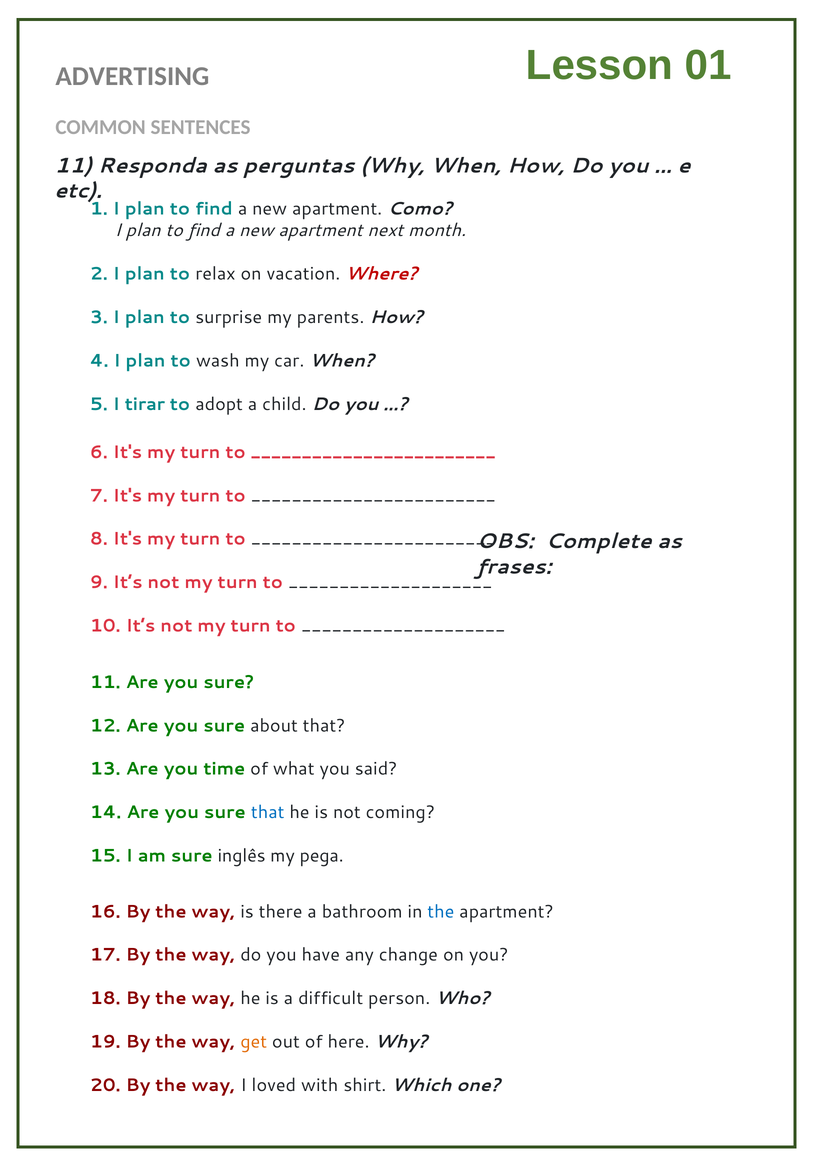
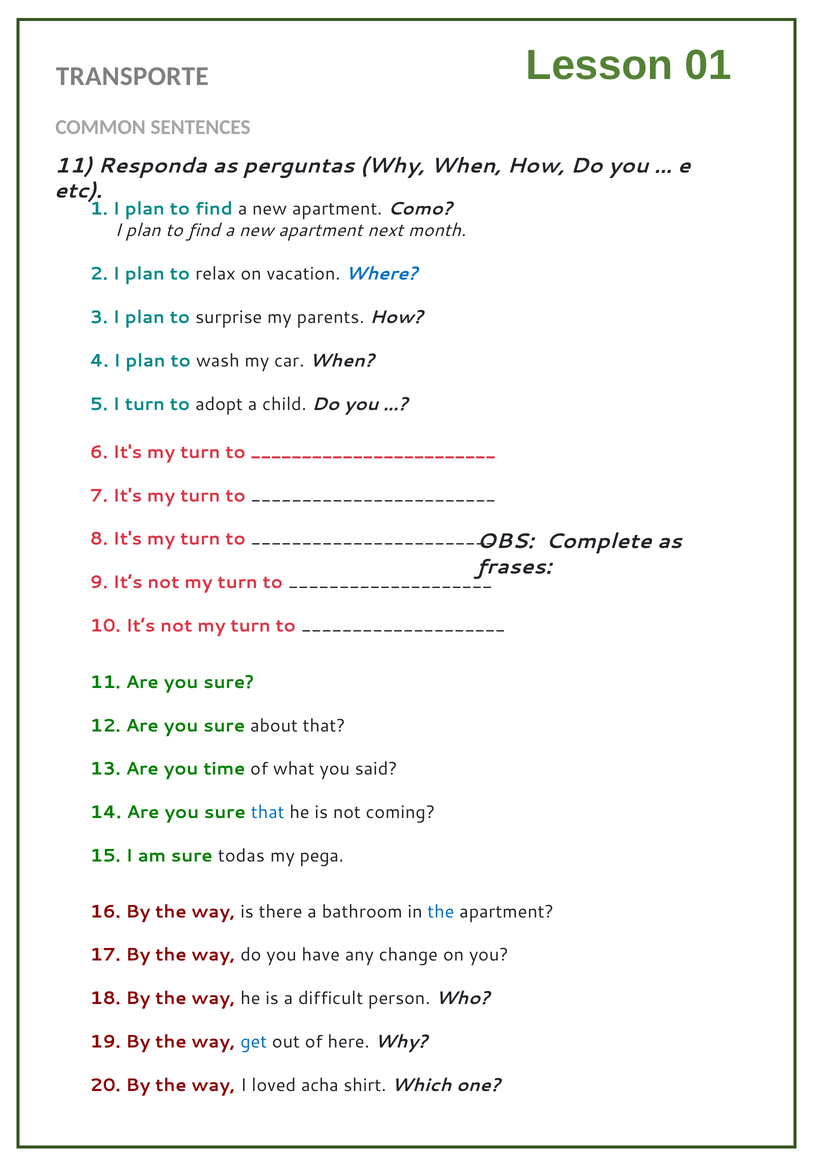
ADVERTISING: ADVERTISING -> TRANSPORTE (132, 76)
Where colour: red -> blue (382, 274)
I tirar: tirar -> turn (145, 404)
inglês: inglês -> todas (241, 855)
get colour: orange -> blue (254, 1041)
with: with -> acha (320, 1085)
